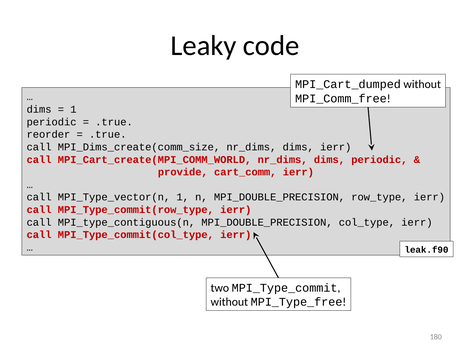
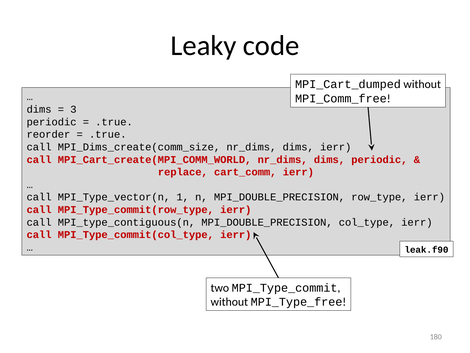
1: 1 -> 3 (73, 109)
provide: provide -> replace (183, 172)
